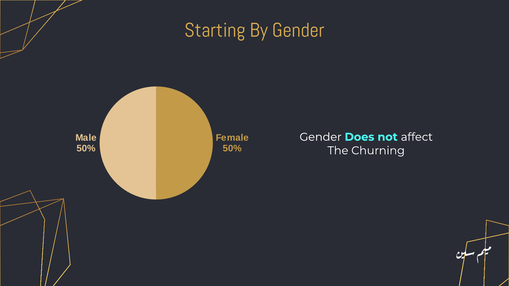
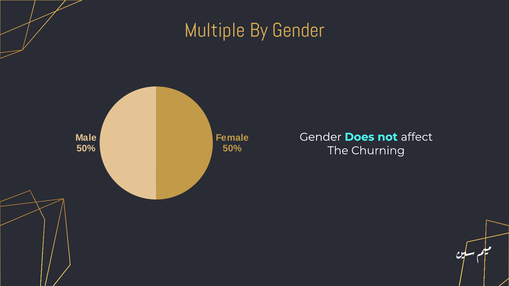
Starting: Starting -> Multiple (215, 30)
